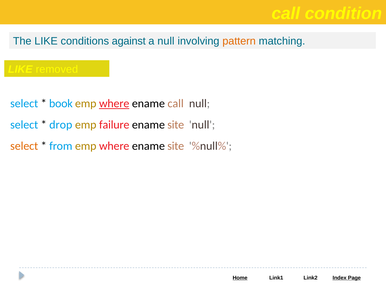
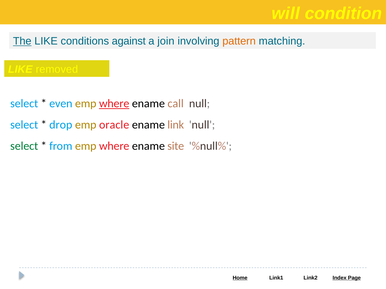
call: call -> will (286, 13)
The underline: none -> present (22, 41)
a null: null -> join (166, 41)
book: book -> even (61, 104)
failure: failure -> oracle (114, 125)
site: site -> link (176, 125)
select colour: orange -> green (24, 146)
